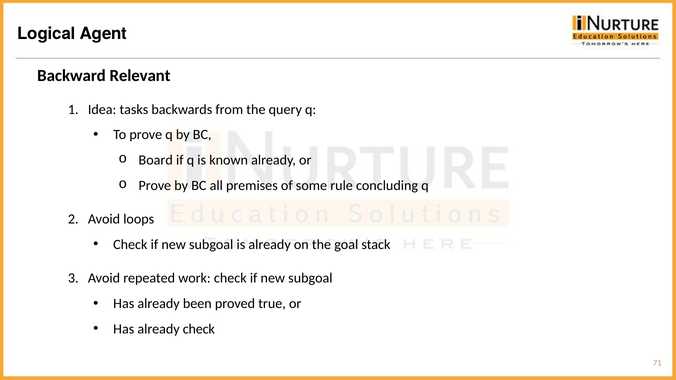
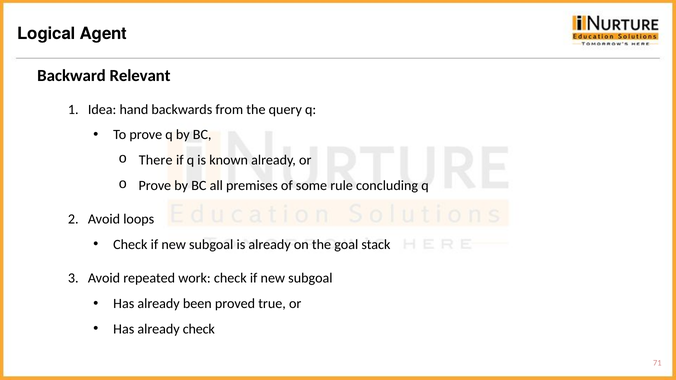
tasks: tasks -> hand (134, 110)
Board: Board -> There (156, 160)
